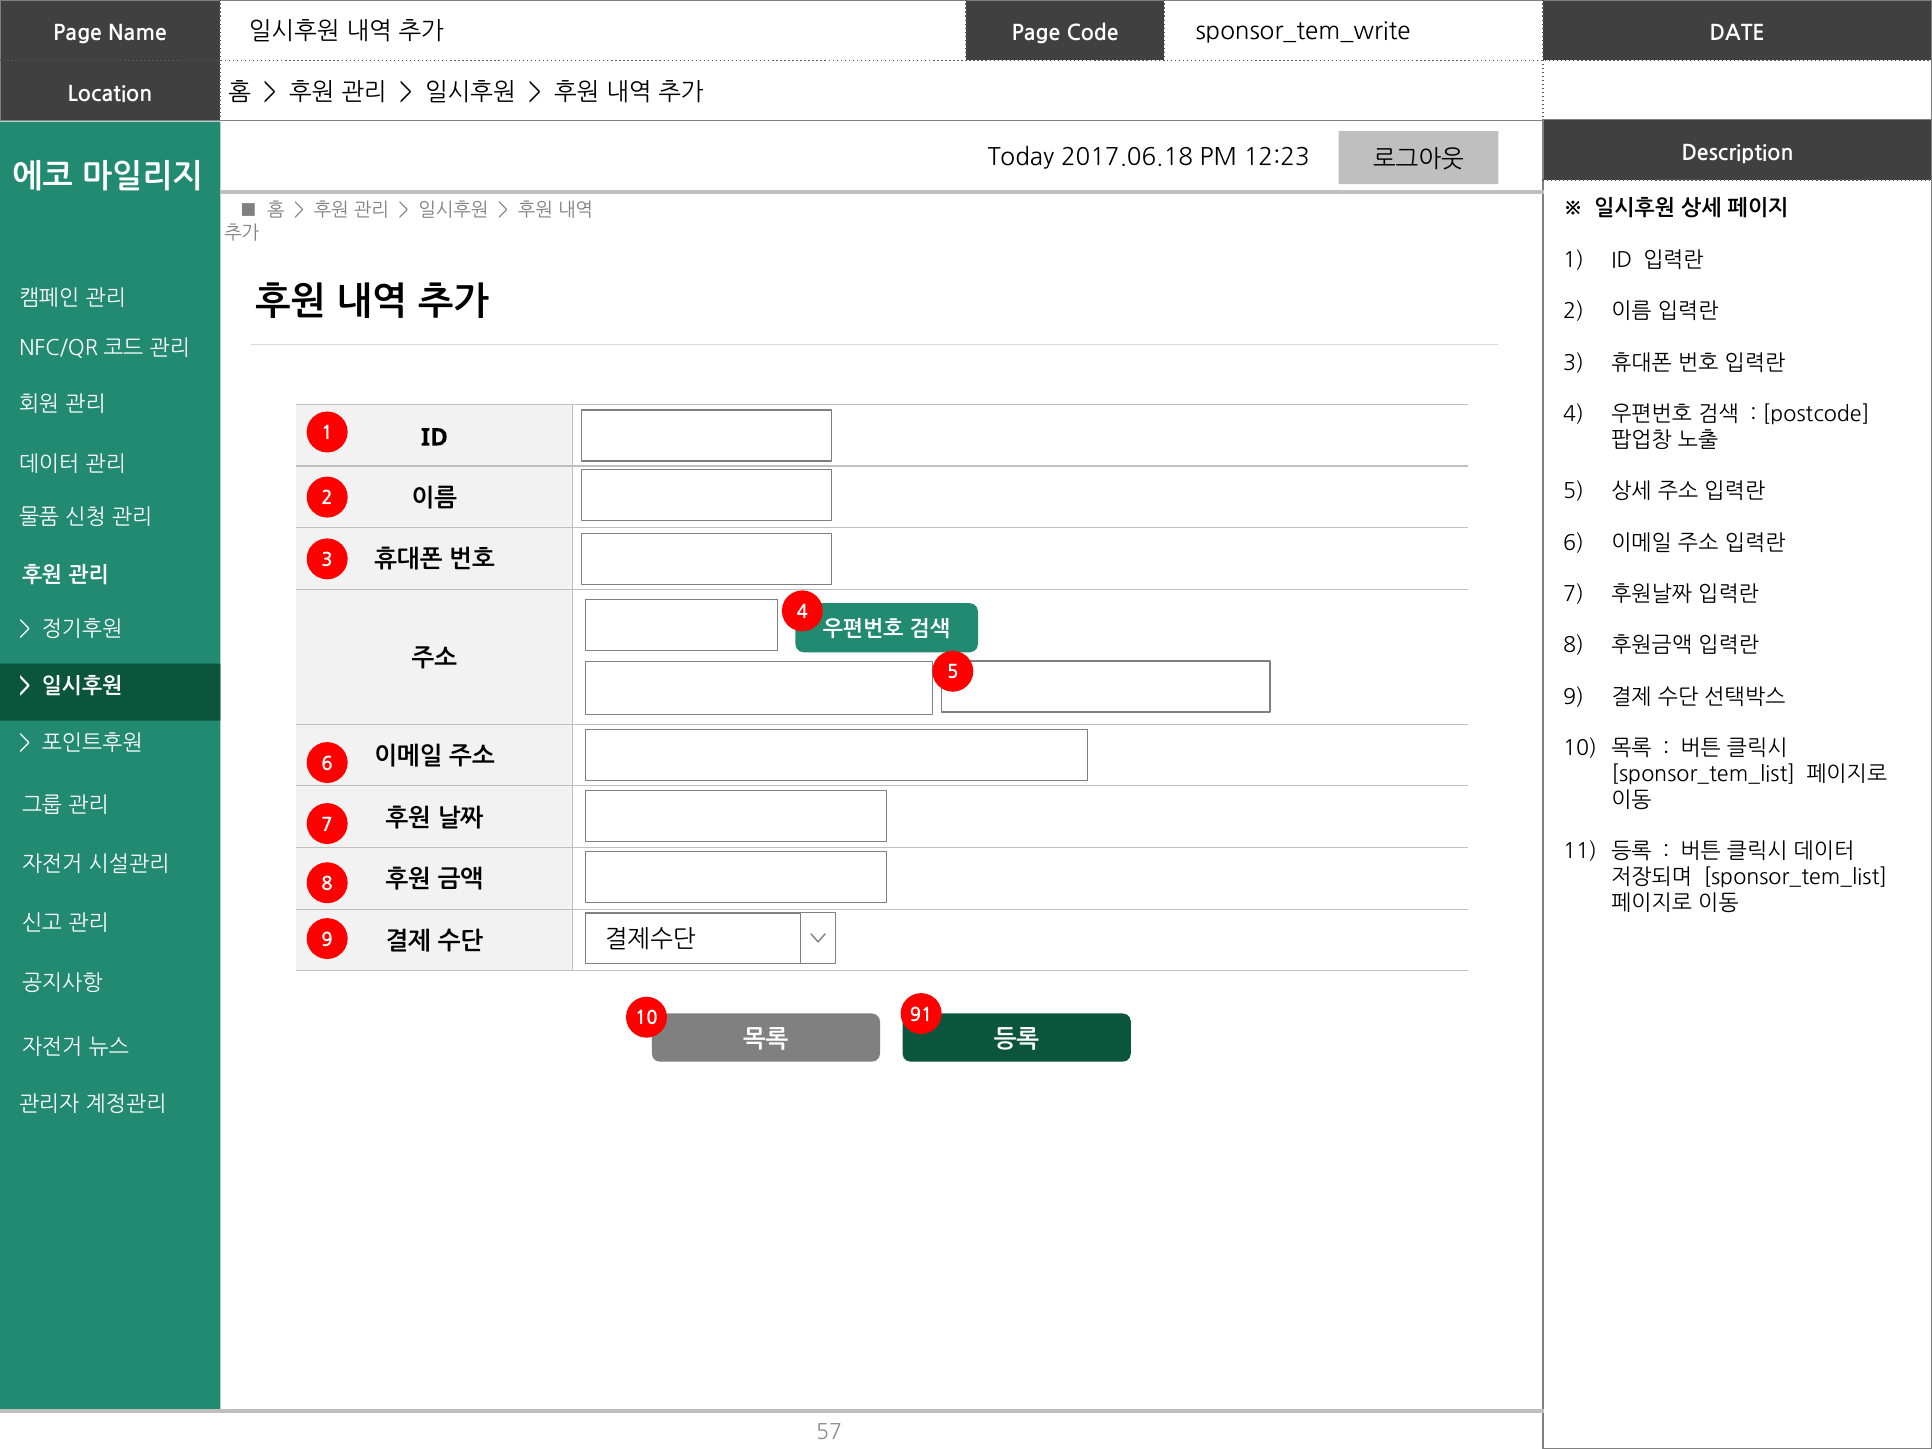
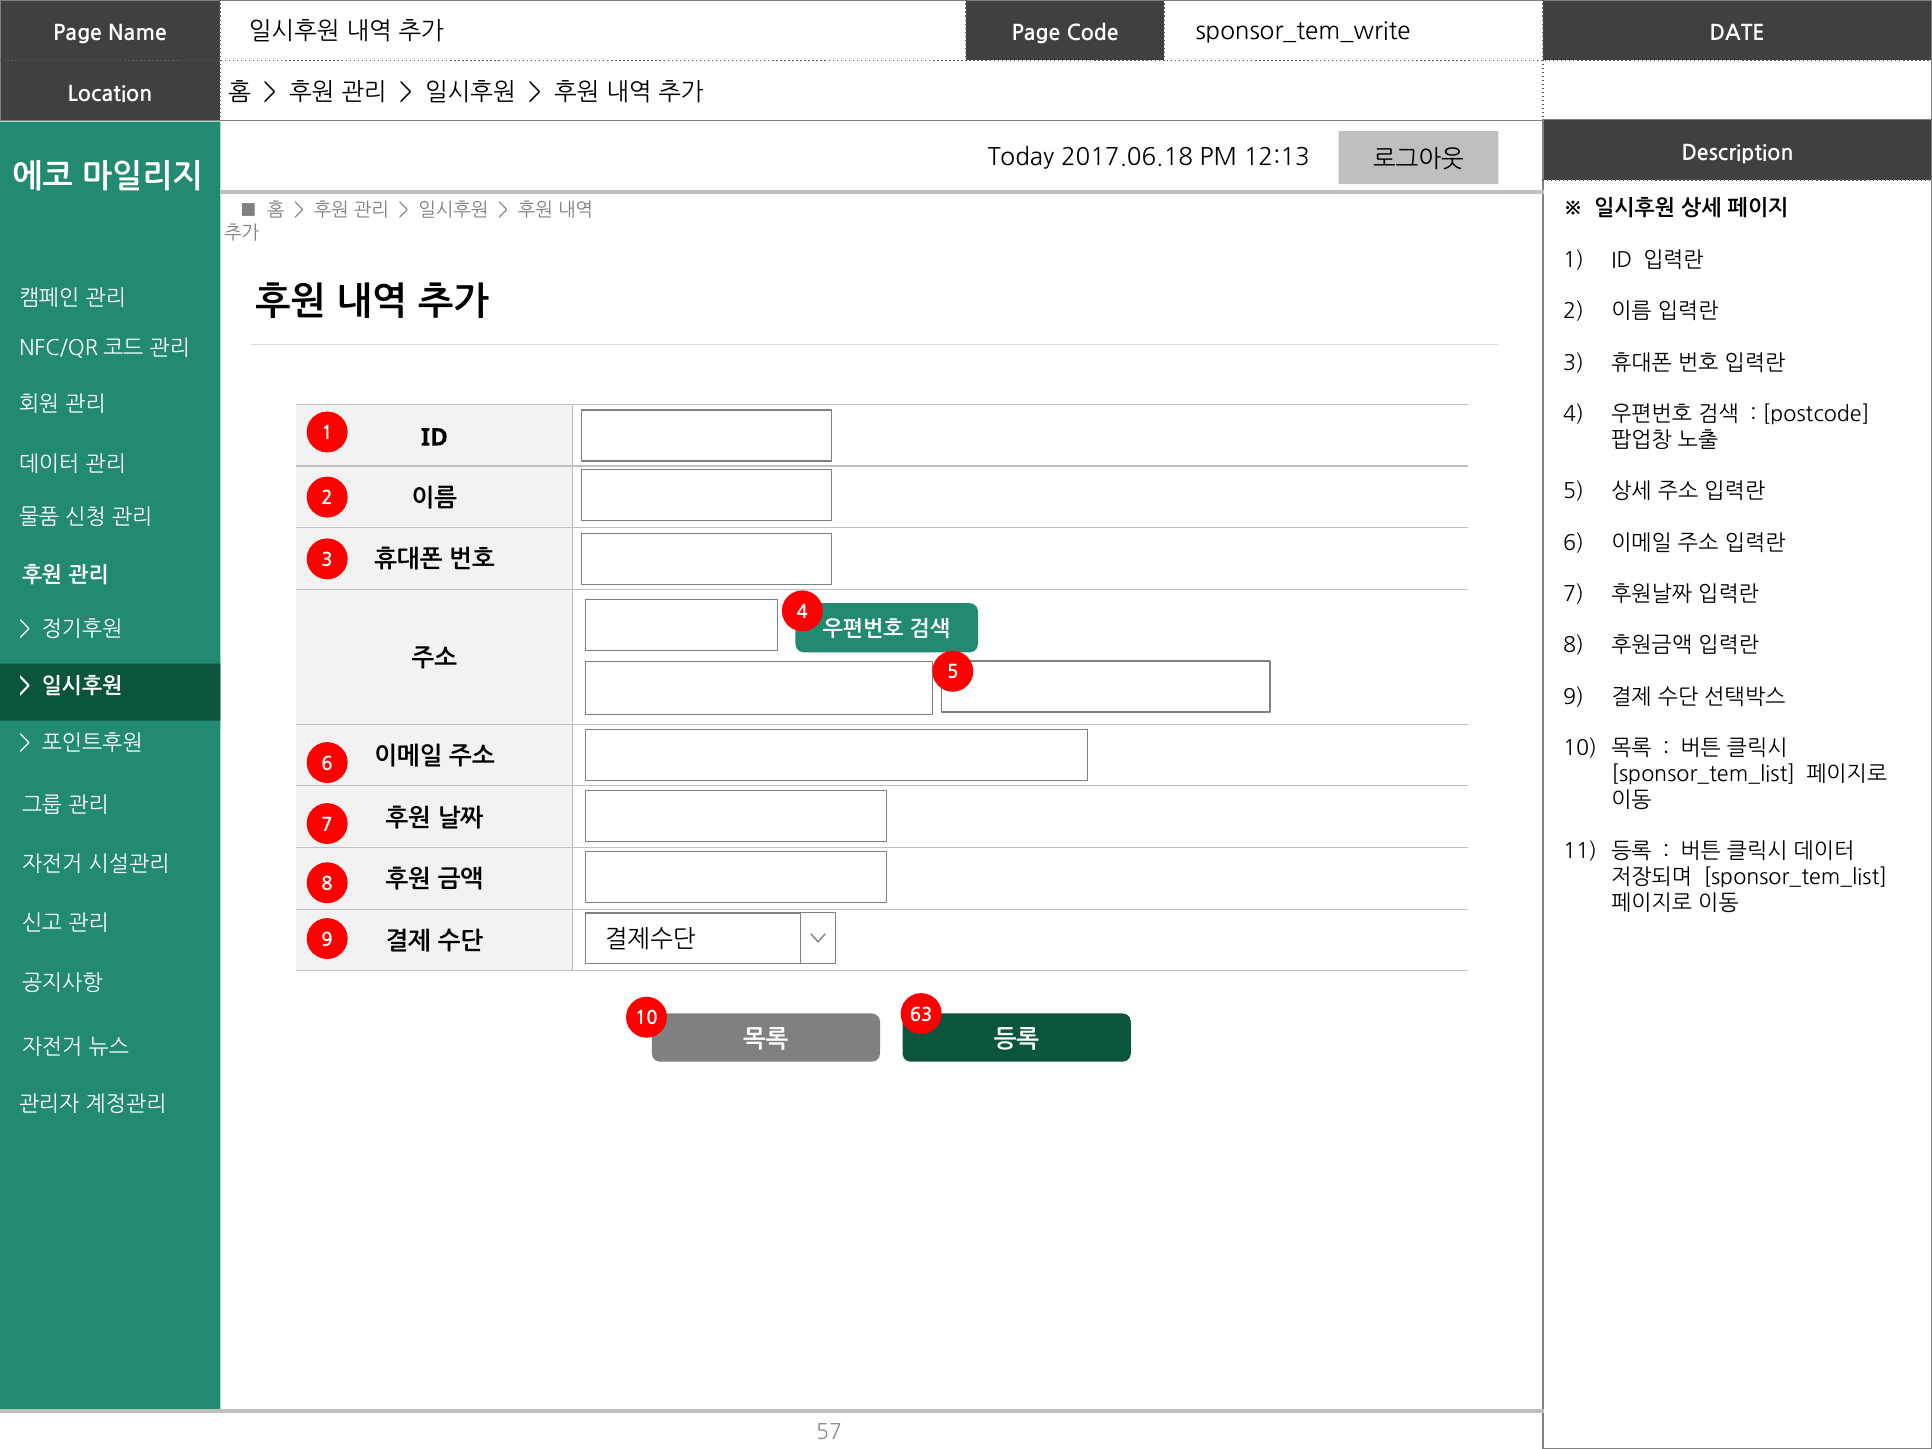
12:23: 12:23 -> 12:13 (1277, 158)
91: 91 -> 63 (921, 1015)
